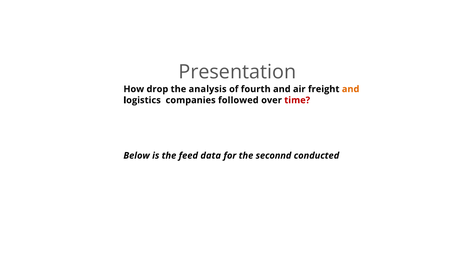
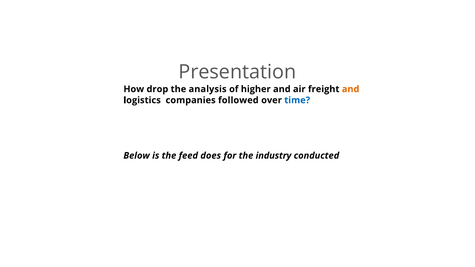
fourth: fourth -> higher (256, 89)
time colour: red -> blue (297, 100)
data: data -> does (211, 156)
seconnd: seconnd -> industry (274, 156)
